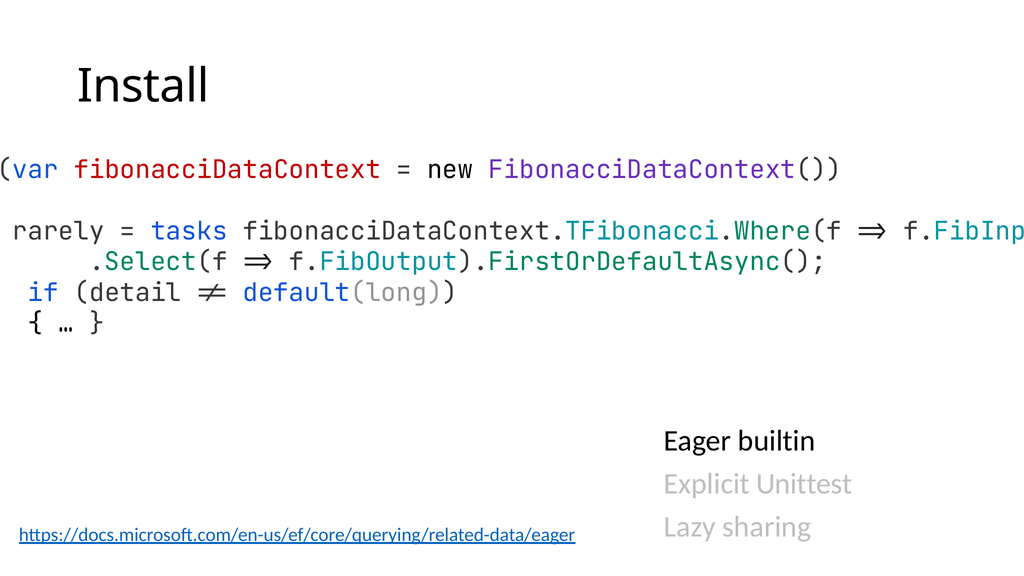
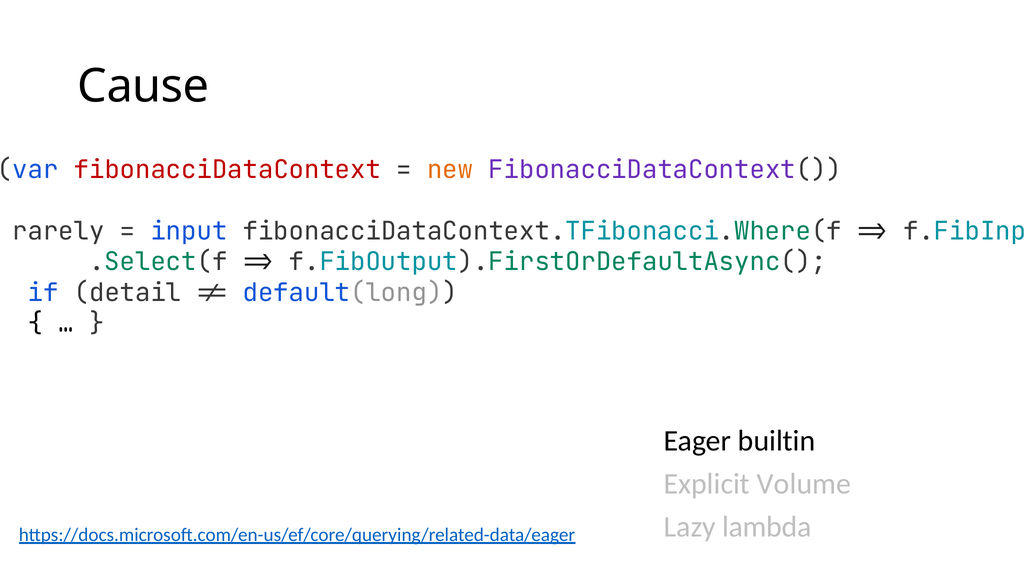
Install: Install -> Cause (143, 86)
new colour: black -> orange (450, 170)
tasks: tasks -> input (189, 231)
Unittest: Unittest -> Volume (804, 484)
sharing: sharing -> lambda (767, 527)
